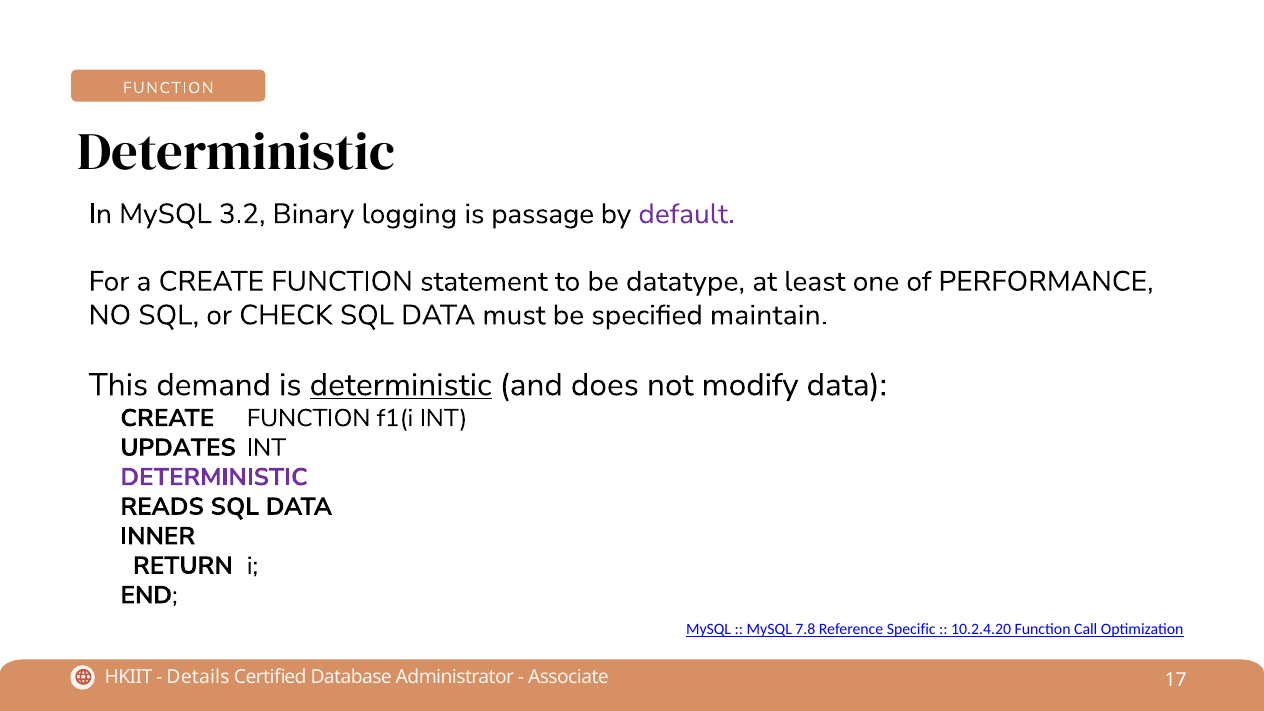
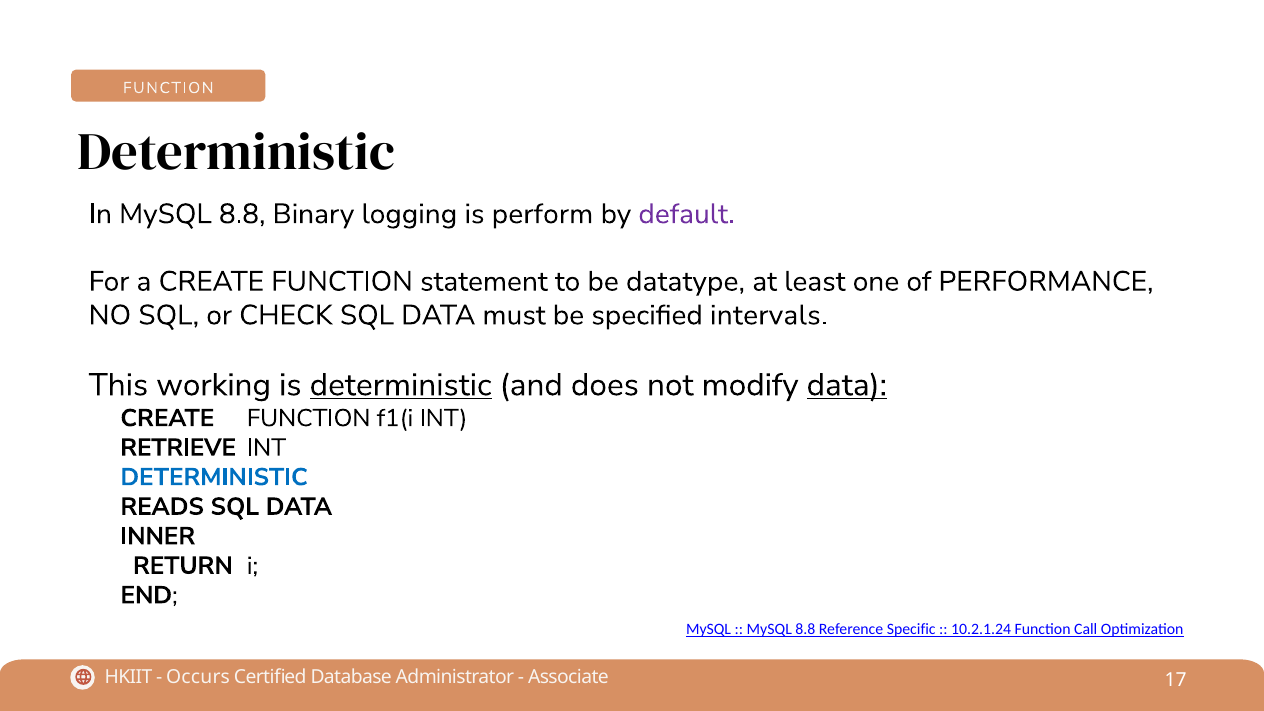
In MySQL 3.2: 3.2 -> 8.8 (242, 214)
passage: passage -> perform (542, 214)
maintain: maintain -> intervals (769, 315)
demand: demand -> working (214, 385)
data underline: none -> present (847, 385)
UPDATES: UPDATES -> RETRIEVE (178, 448)
DETERMINISTIC colour: purple -> blue (214, 477)
7.8: 7.8 -> 8.8 (805, 630)
10.2.4.20: 10.2.4.20 -> 10.2.1.24 (981, 630)
Details: Details -> Occurs (198, 678)
